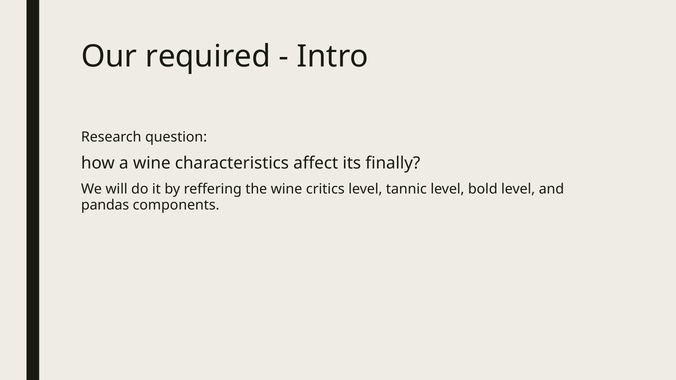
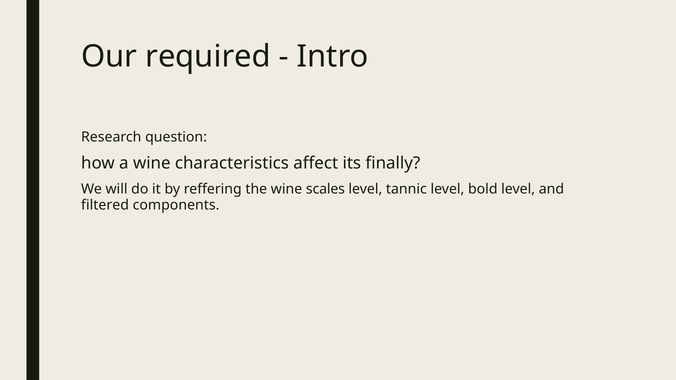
critics: critics -> scales (325, 189)
pandas: pandas -> filtered (105, 205)
